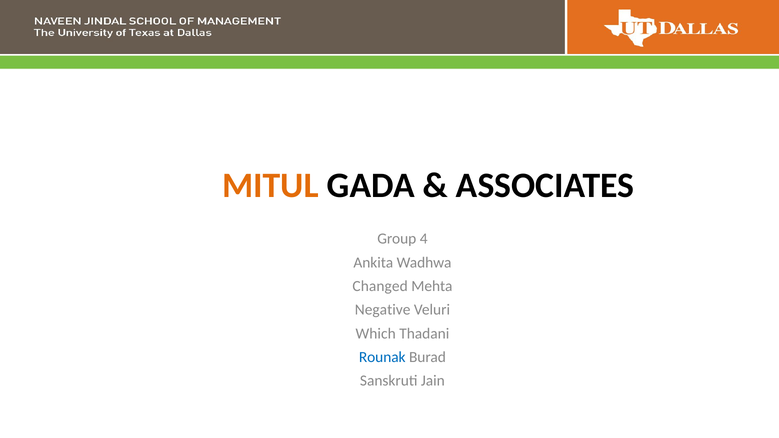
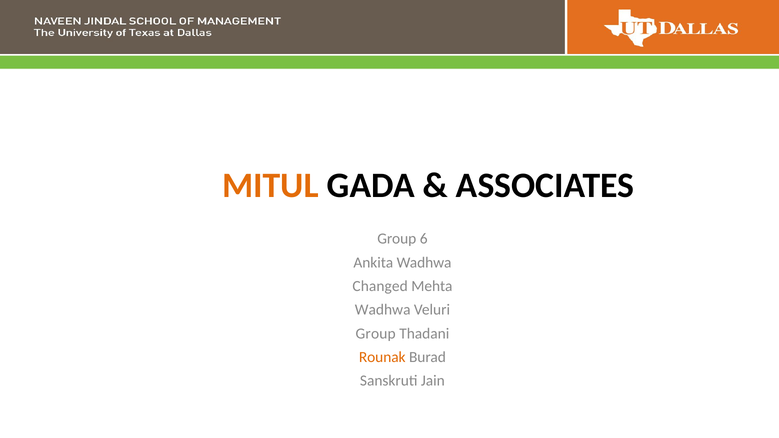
4: 4 -> 6 (424, 239)
Negative: Negative -> Wadhwa (383, 310)
Which: Which -> Group (376, 334)
Rounak colour: blue -> orange (382, 357)
